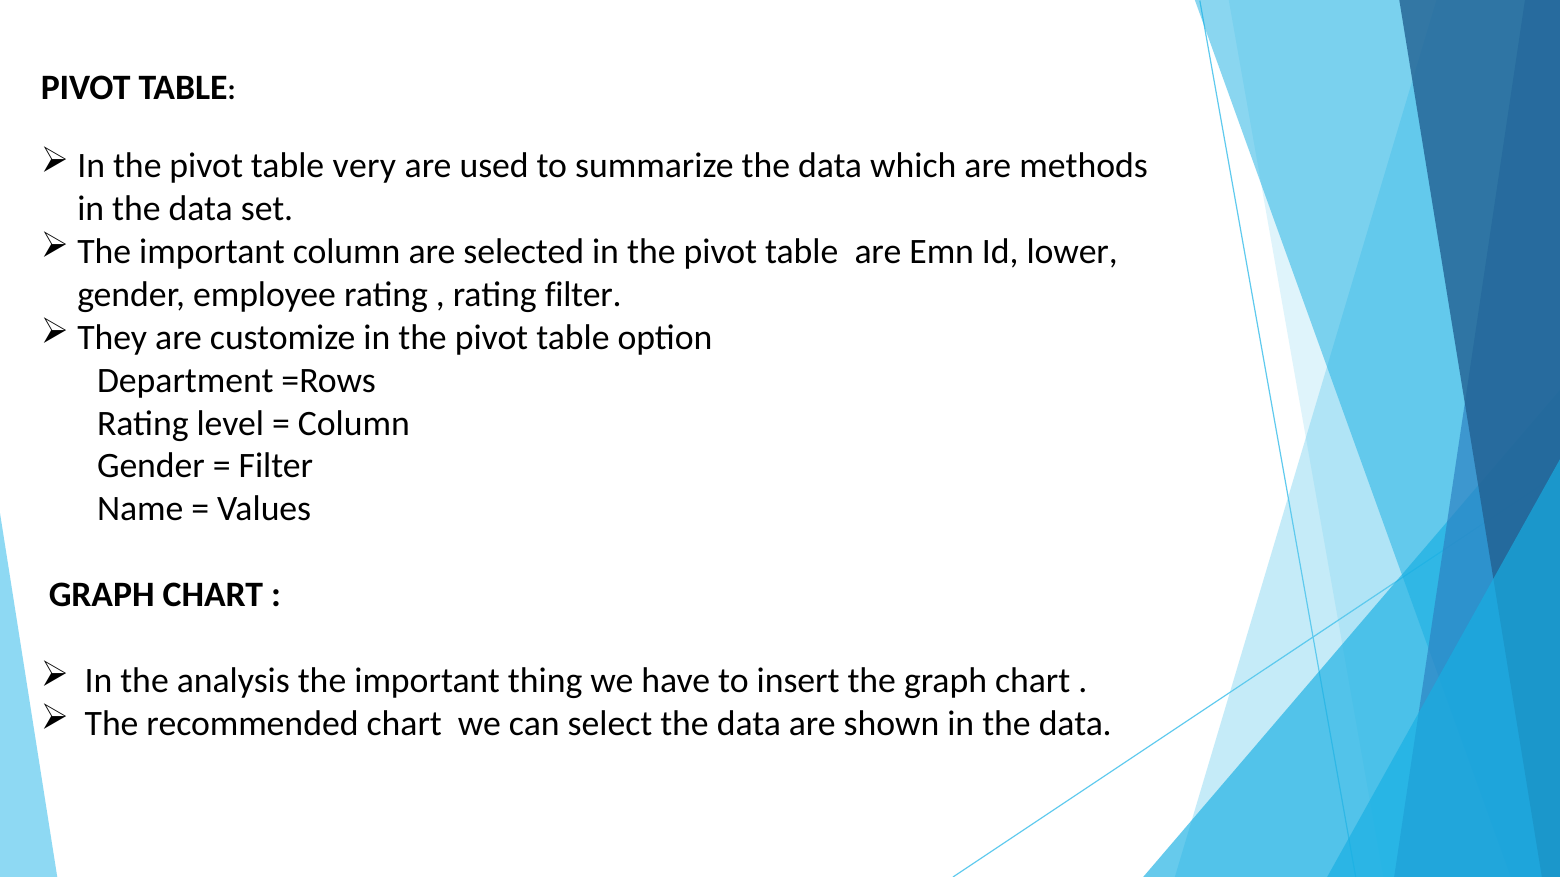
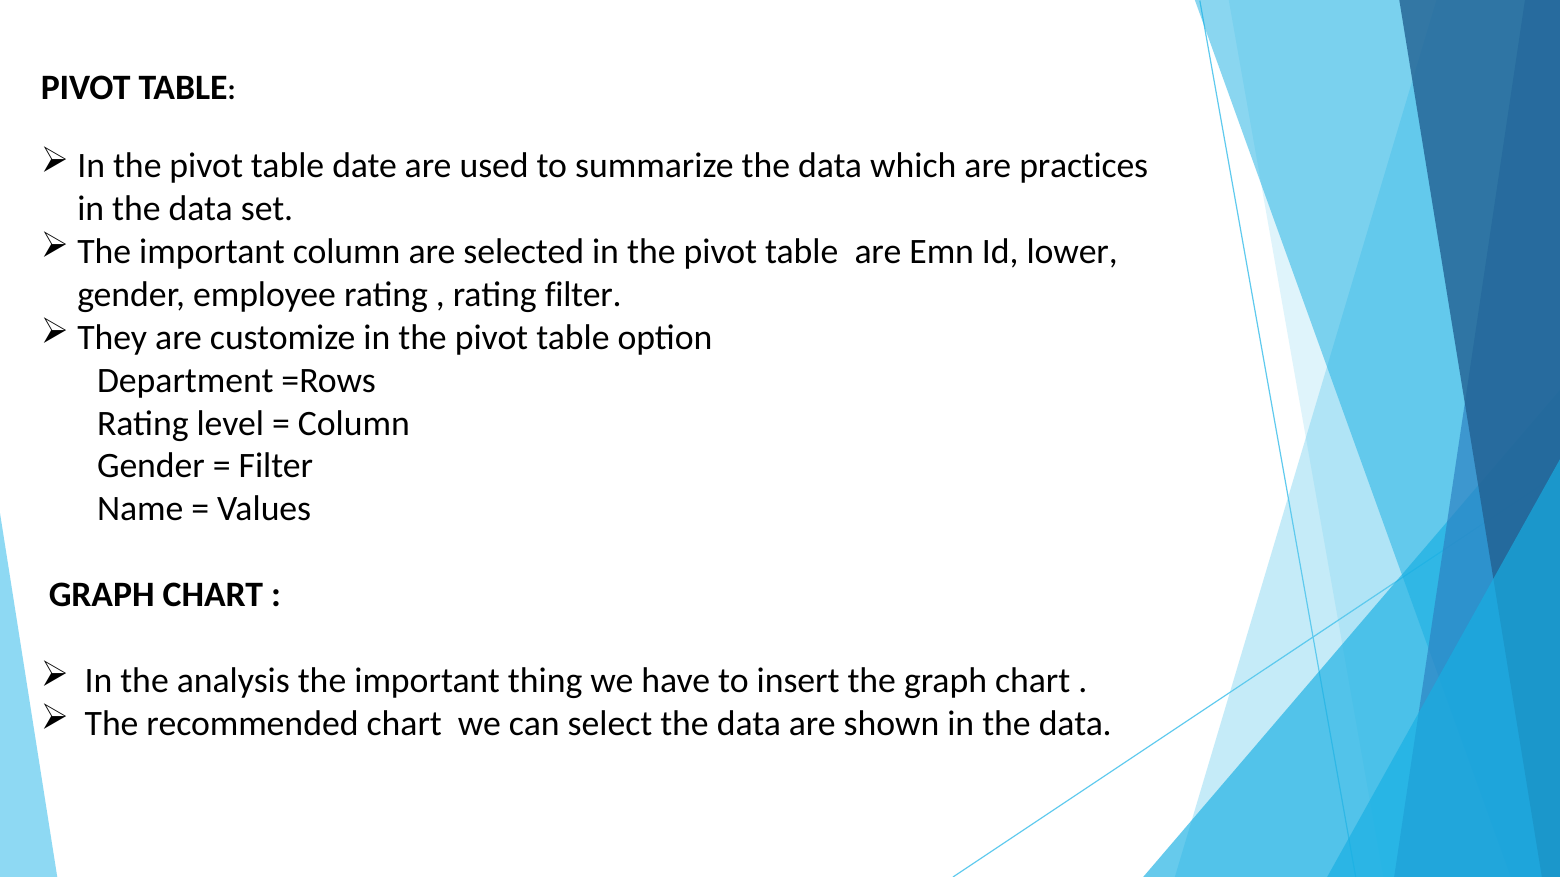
very: very -> date (365, 166)
methods: methods -> practices (1084, 166)
